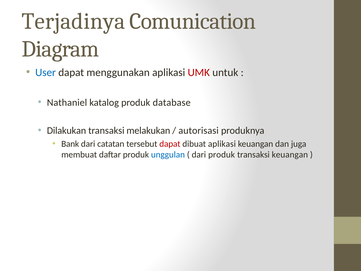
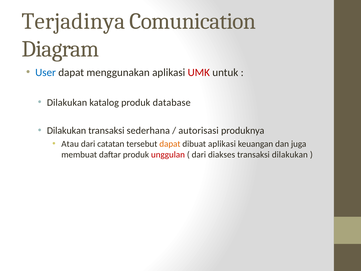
Nathaniel: Nathaniel -> Dilakukan (67, 102)
melakukan: melakukan -> sederhana (148, 130)
Bank: Bank -> Atau (70, 144)
dapat colour: red -> orange (170, 144)
unggulan colour: blue -> red (168, 154)
dari produk: produk -> diakses (222, 154)
transaksi keuangan: keuangan -> dilakukan (290, 154)
